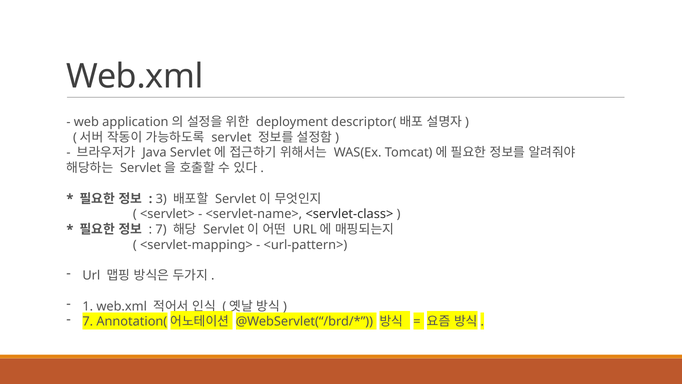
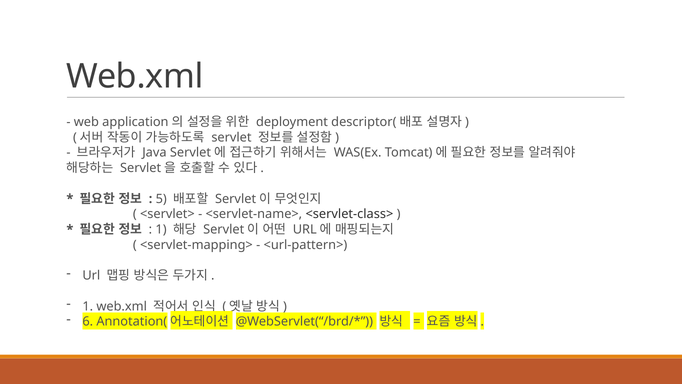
3: 3 -> 5 (161, 199)
7: 7 -> 1 (161, 229)
7: 7 -> 6 (88, 321)
